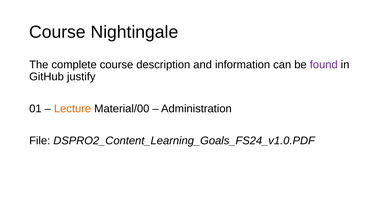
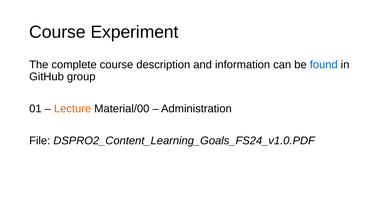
Nightingale: Nightingale -> Experiment (135, 32)
found colour: purple -> blue (324, 65)
justify: justify -> group (81, 77)
